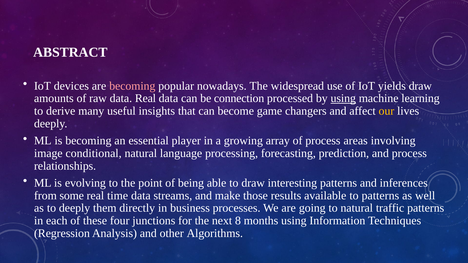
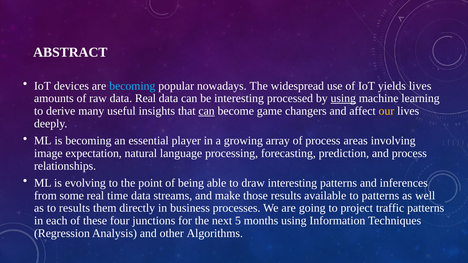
becoming colour: pink -> light blue (132, 86)
yields draw: draw -> lives (420, 86)
be connection: connection -> interesting (239, 99)
can underline: none -> present (207, 111)
conditional: conditional -> expectation (94, 153)
to deeply: deeply -> results (75, 208)
to natural: natural -> project (357, 208)
8: 8 -> 5 (238, 221)
